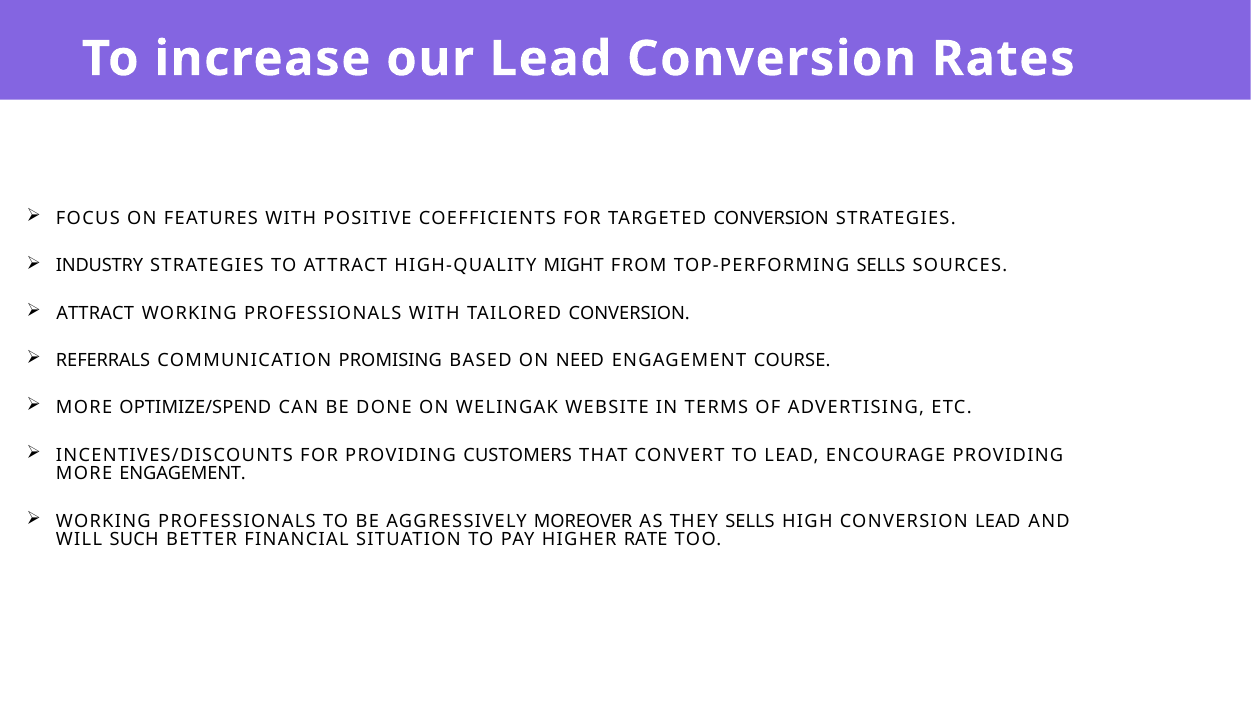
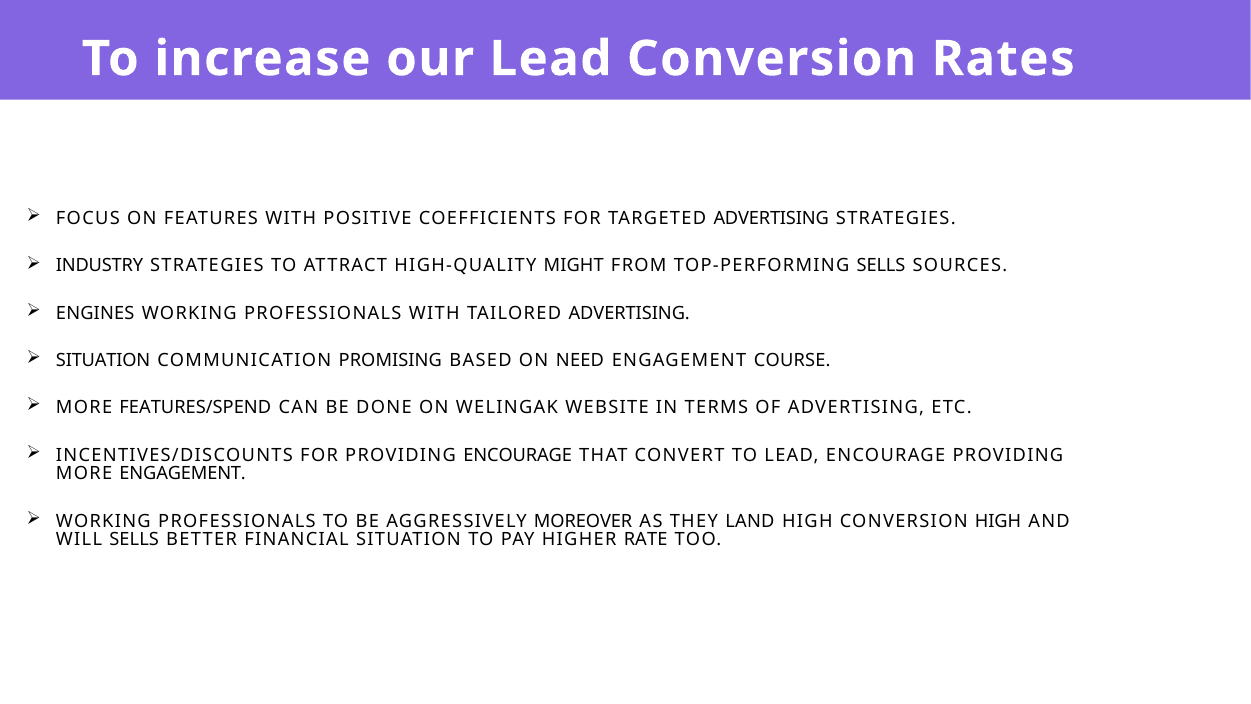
TARGETED CONVERSION: CONVERSION -> ADVERTISING (771, 219)
ATTRACT: ATTRACT -> ENGINES (95, 313)
TAILORED CONVERSION: CONVERSION -> ADVERTISING (629, 313)
REFERRALS: REFERRALS -> SITUATION (103, 360)
OPTIMIZE/SPEND: OPTIMIZE/SPEND -> FEATURES/SPEND (195, 408)
PROVIDING CUSTOMERS: CUSTOMERS -> ENCOURAGE (518, 455)
THEY SELLS: SELLS -> LAND (750, 521)
CONVERSION LEAD: LEAD -> HIGH (998, 521)
WILL SUCH: SUCH -> SELLS (134, 539)
